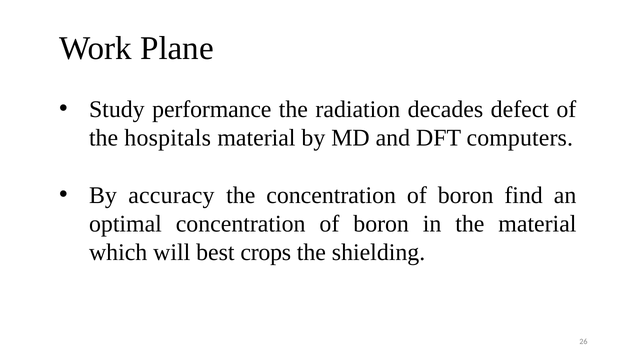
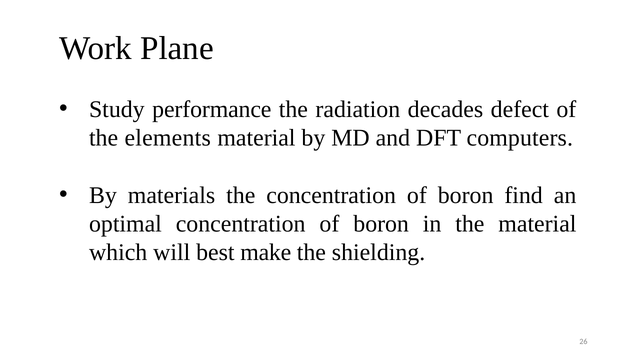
hospitals: hospitals -> elements (168, 138)
accuracy: accuracy -> materials (172, 195)
crops: crops -> make (266, 252)
